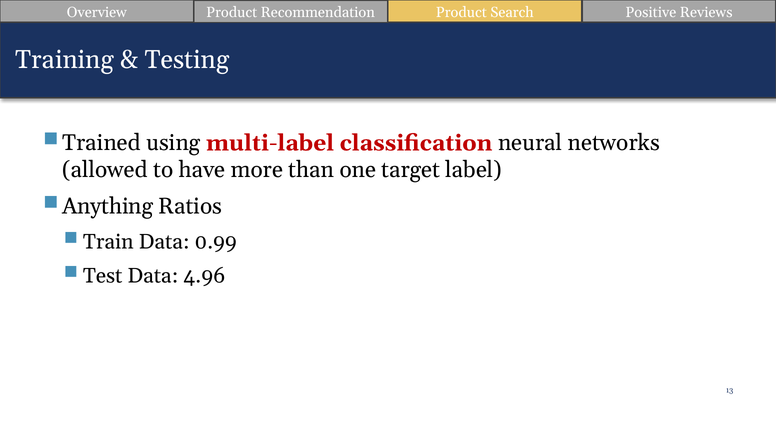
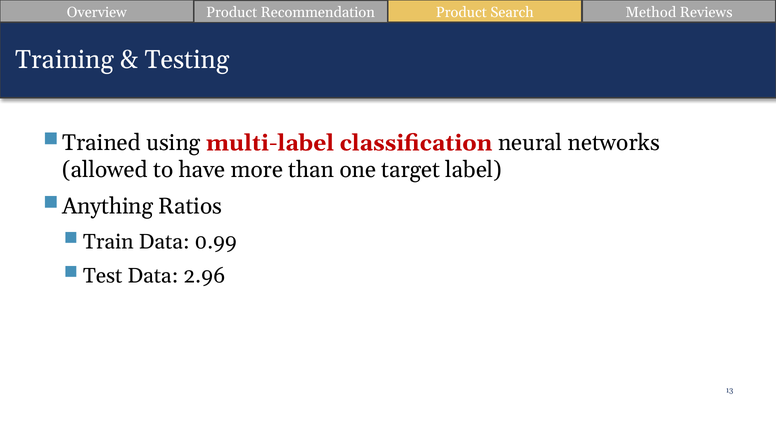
Positive: Positive -> Method (651, 12)
4.96: 4.96 -> 2.96 (204, 276)
